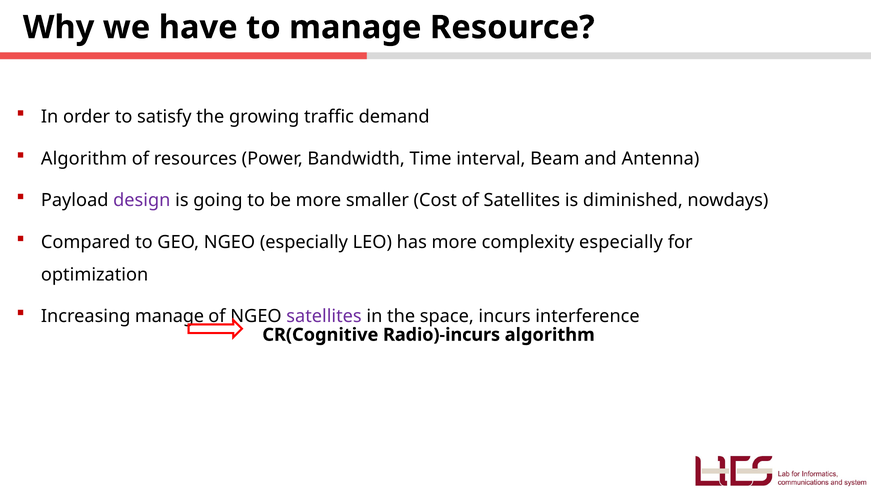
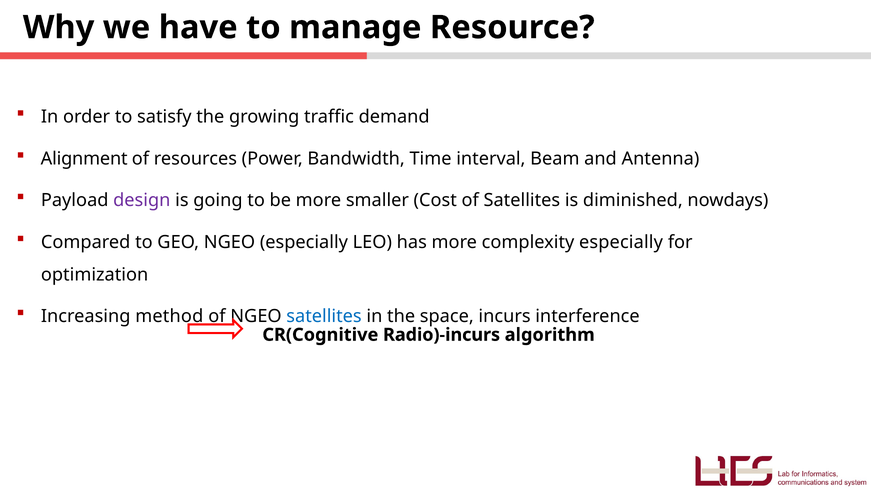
Algorithm: Algorithm -> Alignment (84, 159)
Increasing manage: manage -> method (169, 316)
satellites colour: purple -> blue (324, 316)
